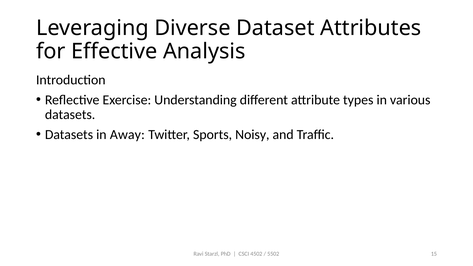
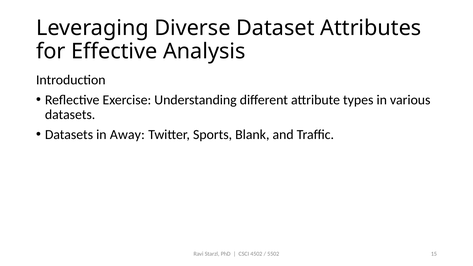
Noisy: Noisy -> Blank (252, 135)
